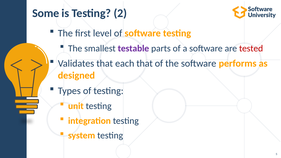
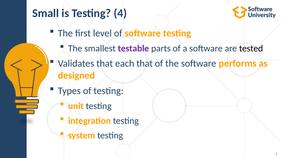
Some: Some -> Small (46, 13)
2: 2 -> 4 (120, 13)
tested colour: red -> black (251, 48)
